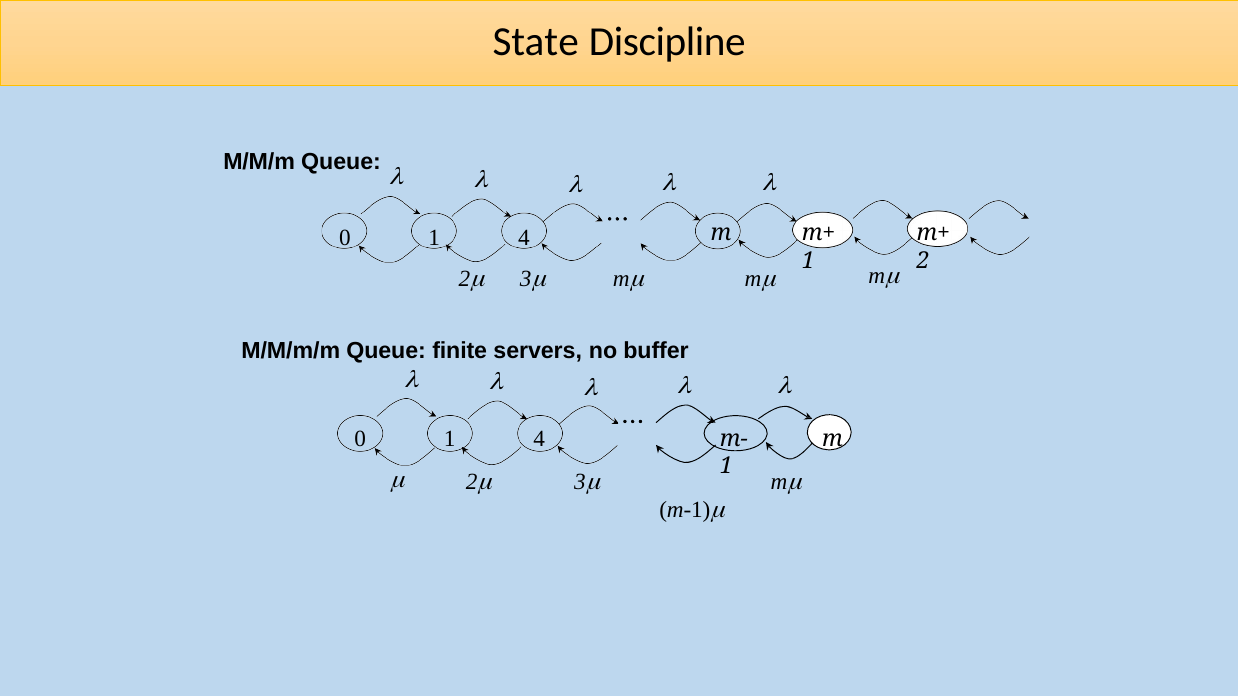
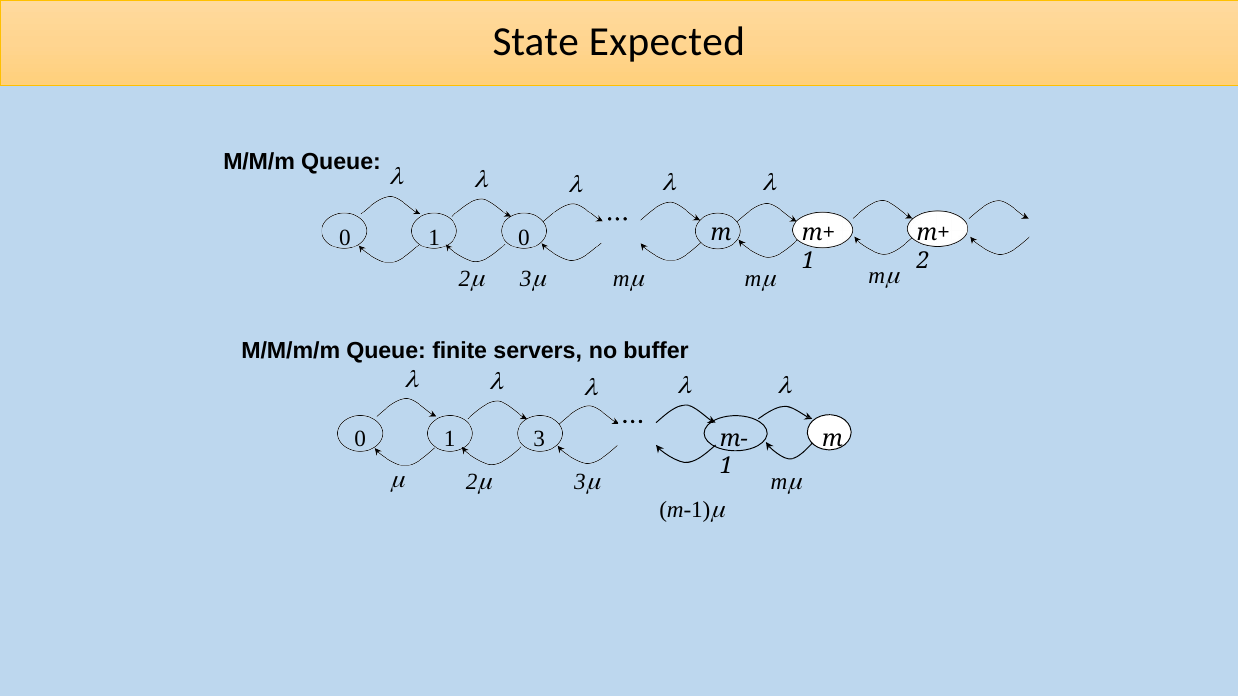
Discipline: Discipline -> Expected (667, 42)
4: 4 -> 0 (524, 238)
4: 4 -> 3 (539, 439)
